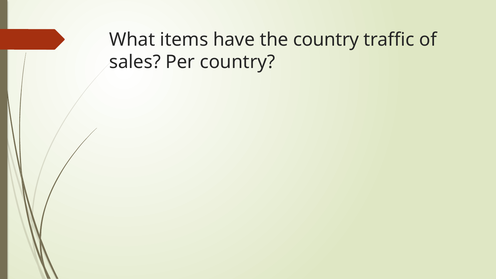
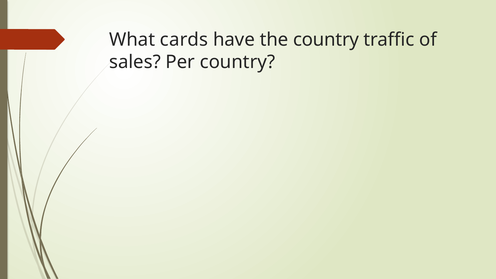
items: items -> cards (184, 40)
